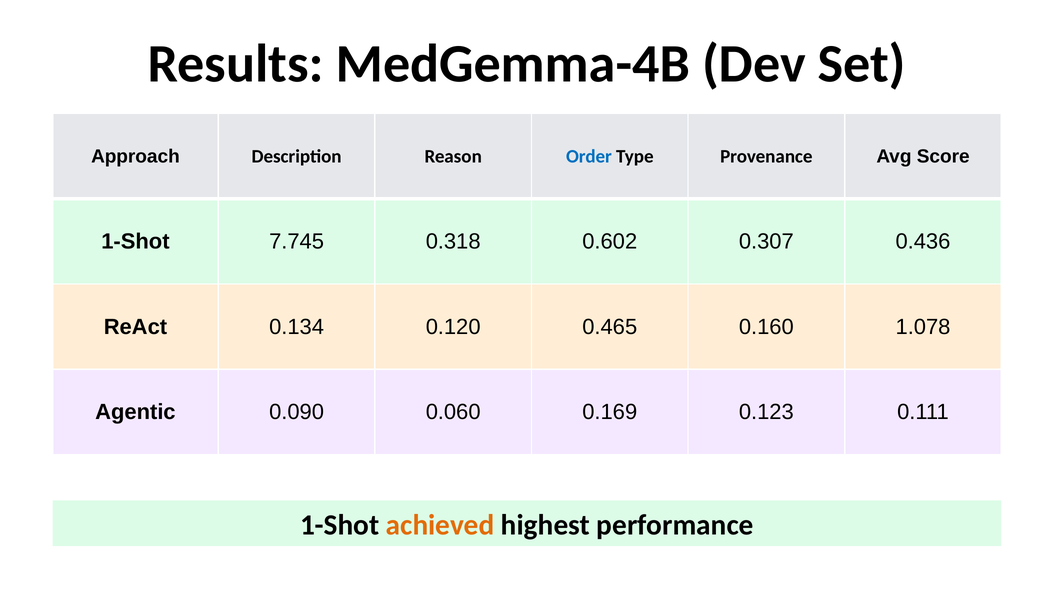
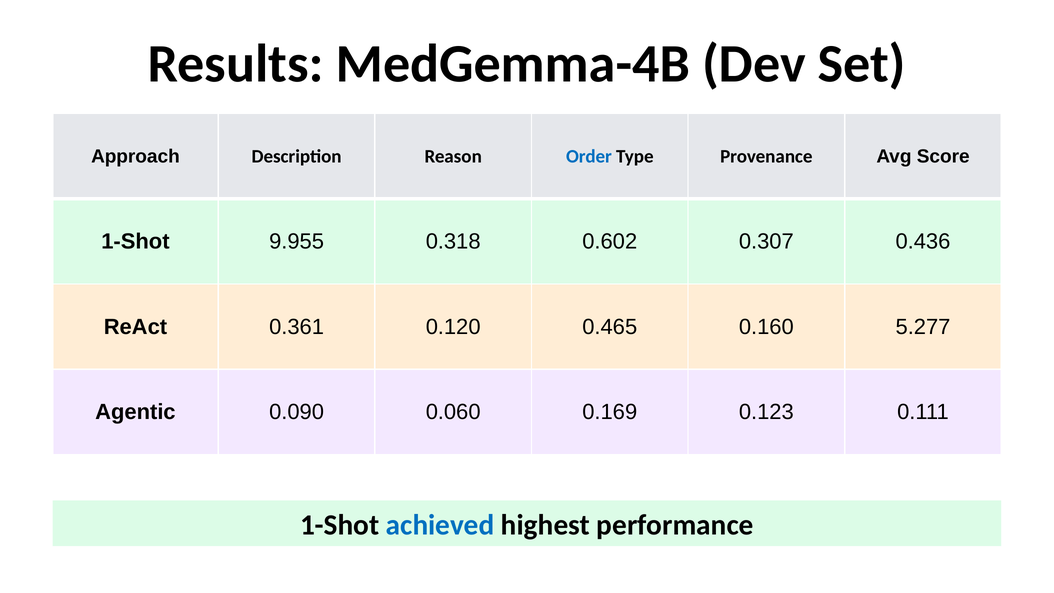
7.745: 7.745 -> 9.955 (297, 242)
0.134: 0.134 -> 0.361 (297, 327)
1.078: 1.078 -> 5.277 (923, 327)
achieved colour: orange -> blue (440, 525)
